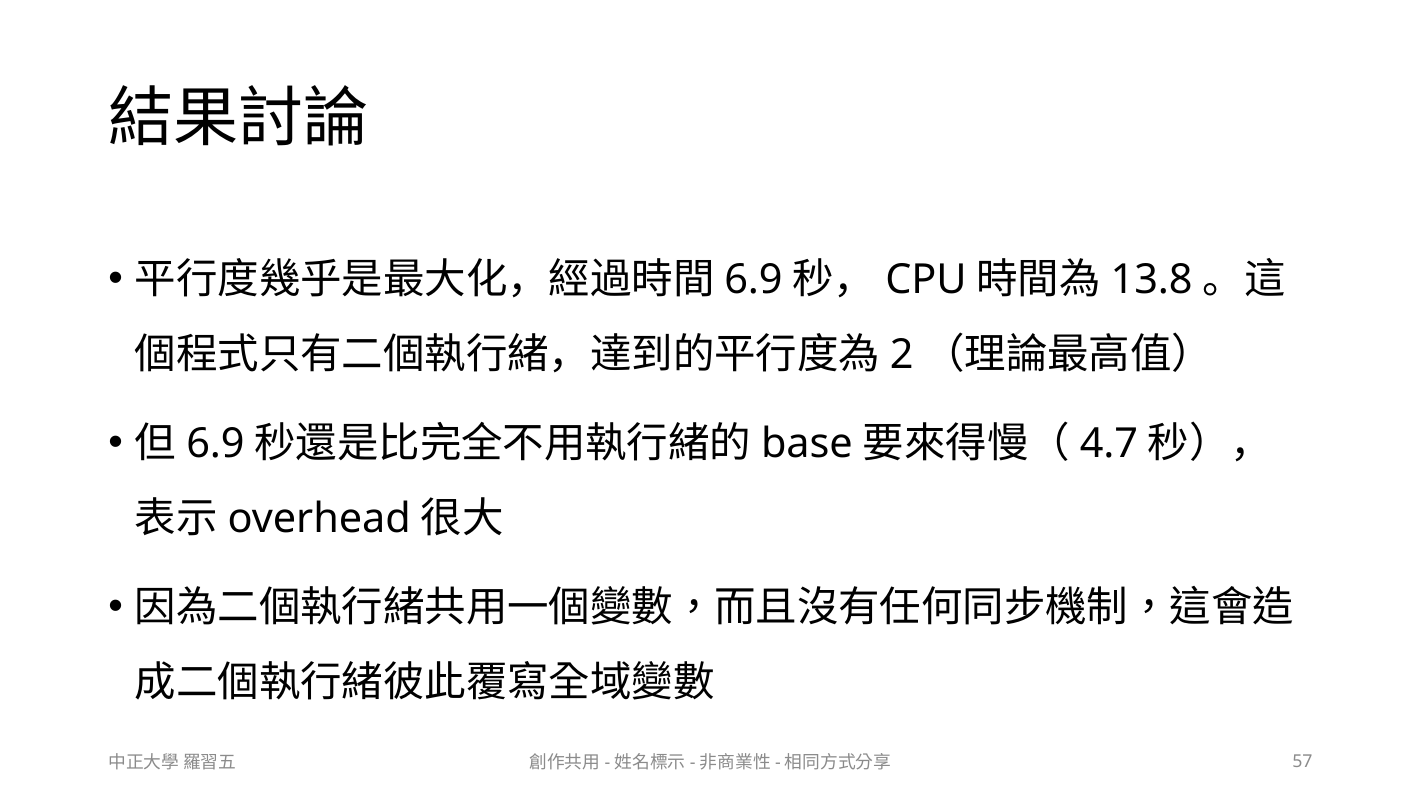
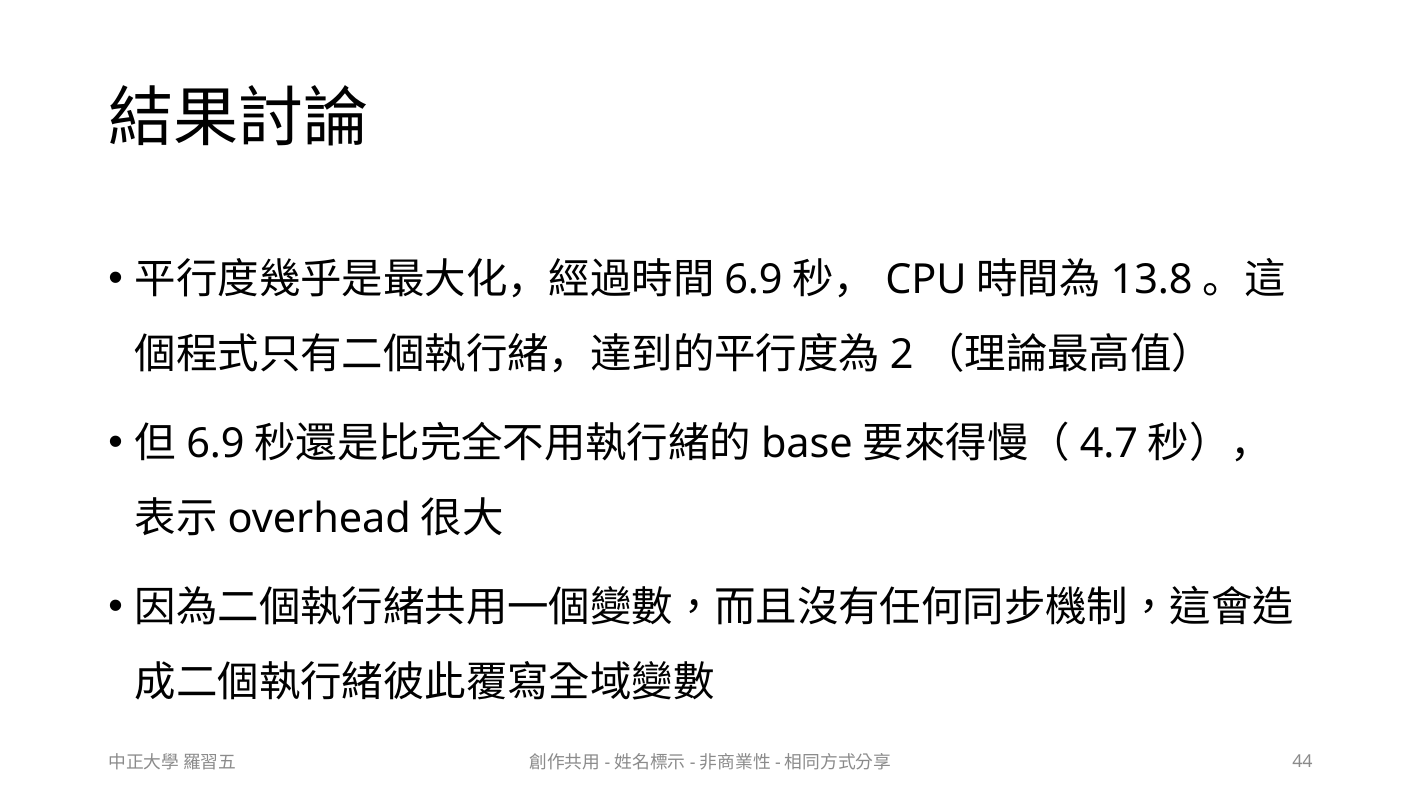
57: 57 -> 44 (1302, 762)
